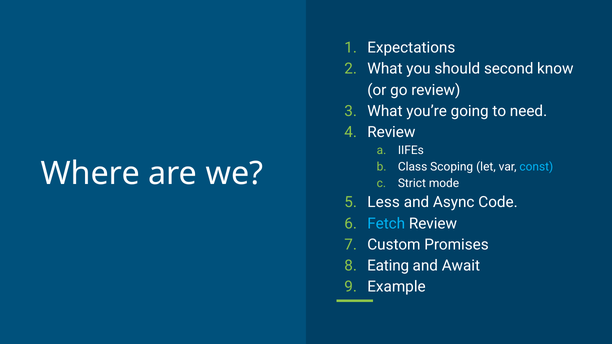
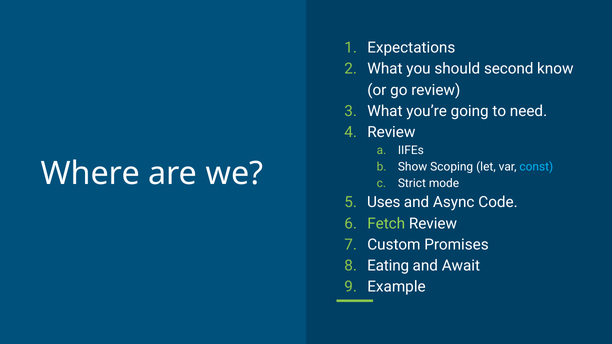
Class: Class -> Show (413, 167)
Less: Less -> Uses (384, 203)
Fetch colour: light blue -> light green (386, 224)
